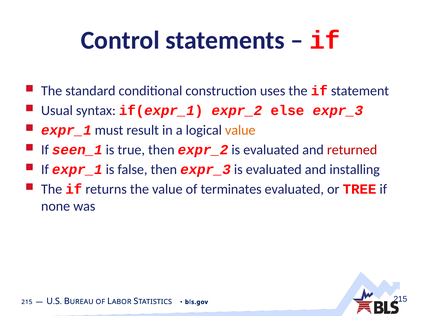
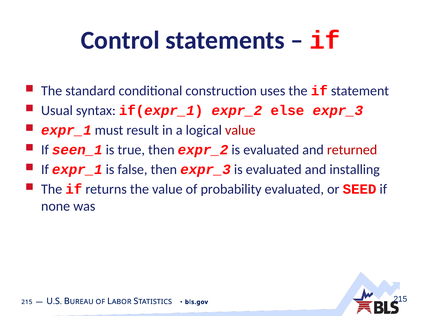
value colour: orange -> red (240, 130)
terminates: terminates -> probability (231, 189)
TREE: TREE -> SEED (360, 189)
